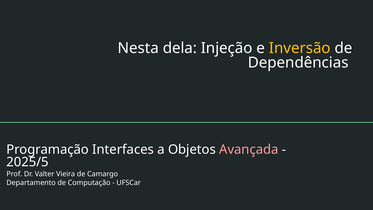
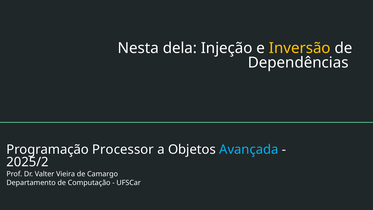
Interfaces: Interfaces -> Processor (123, 149)
Avançada colour: pink -> light blue (249, 149)
2025/5: 2025/5 -> 2025/2 (28, 162)
